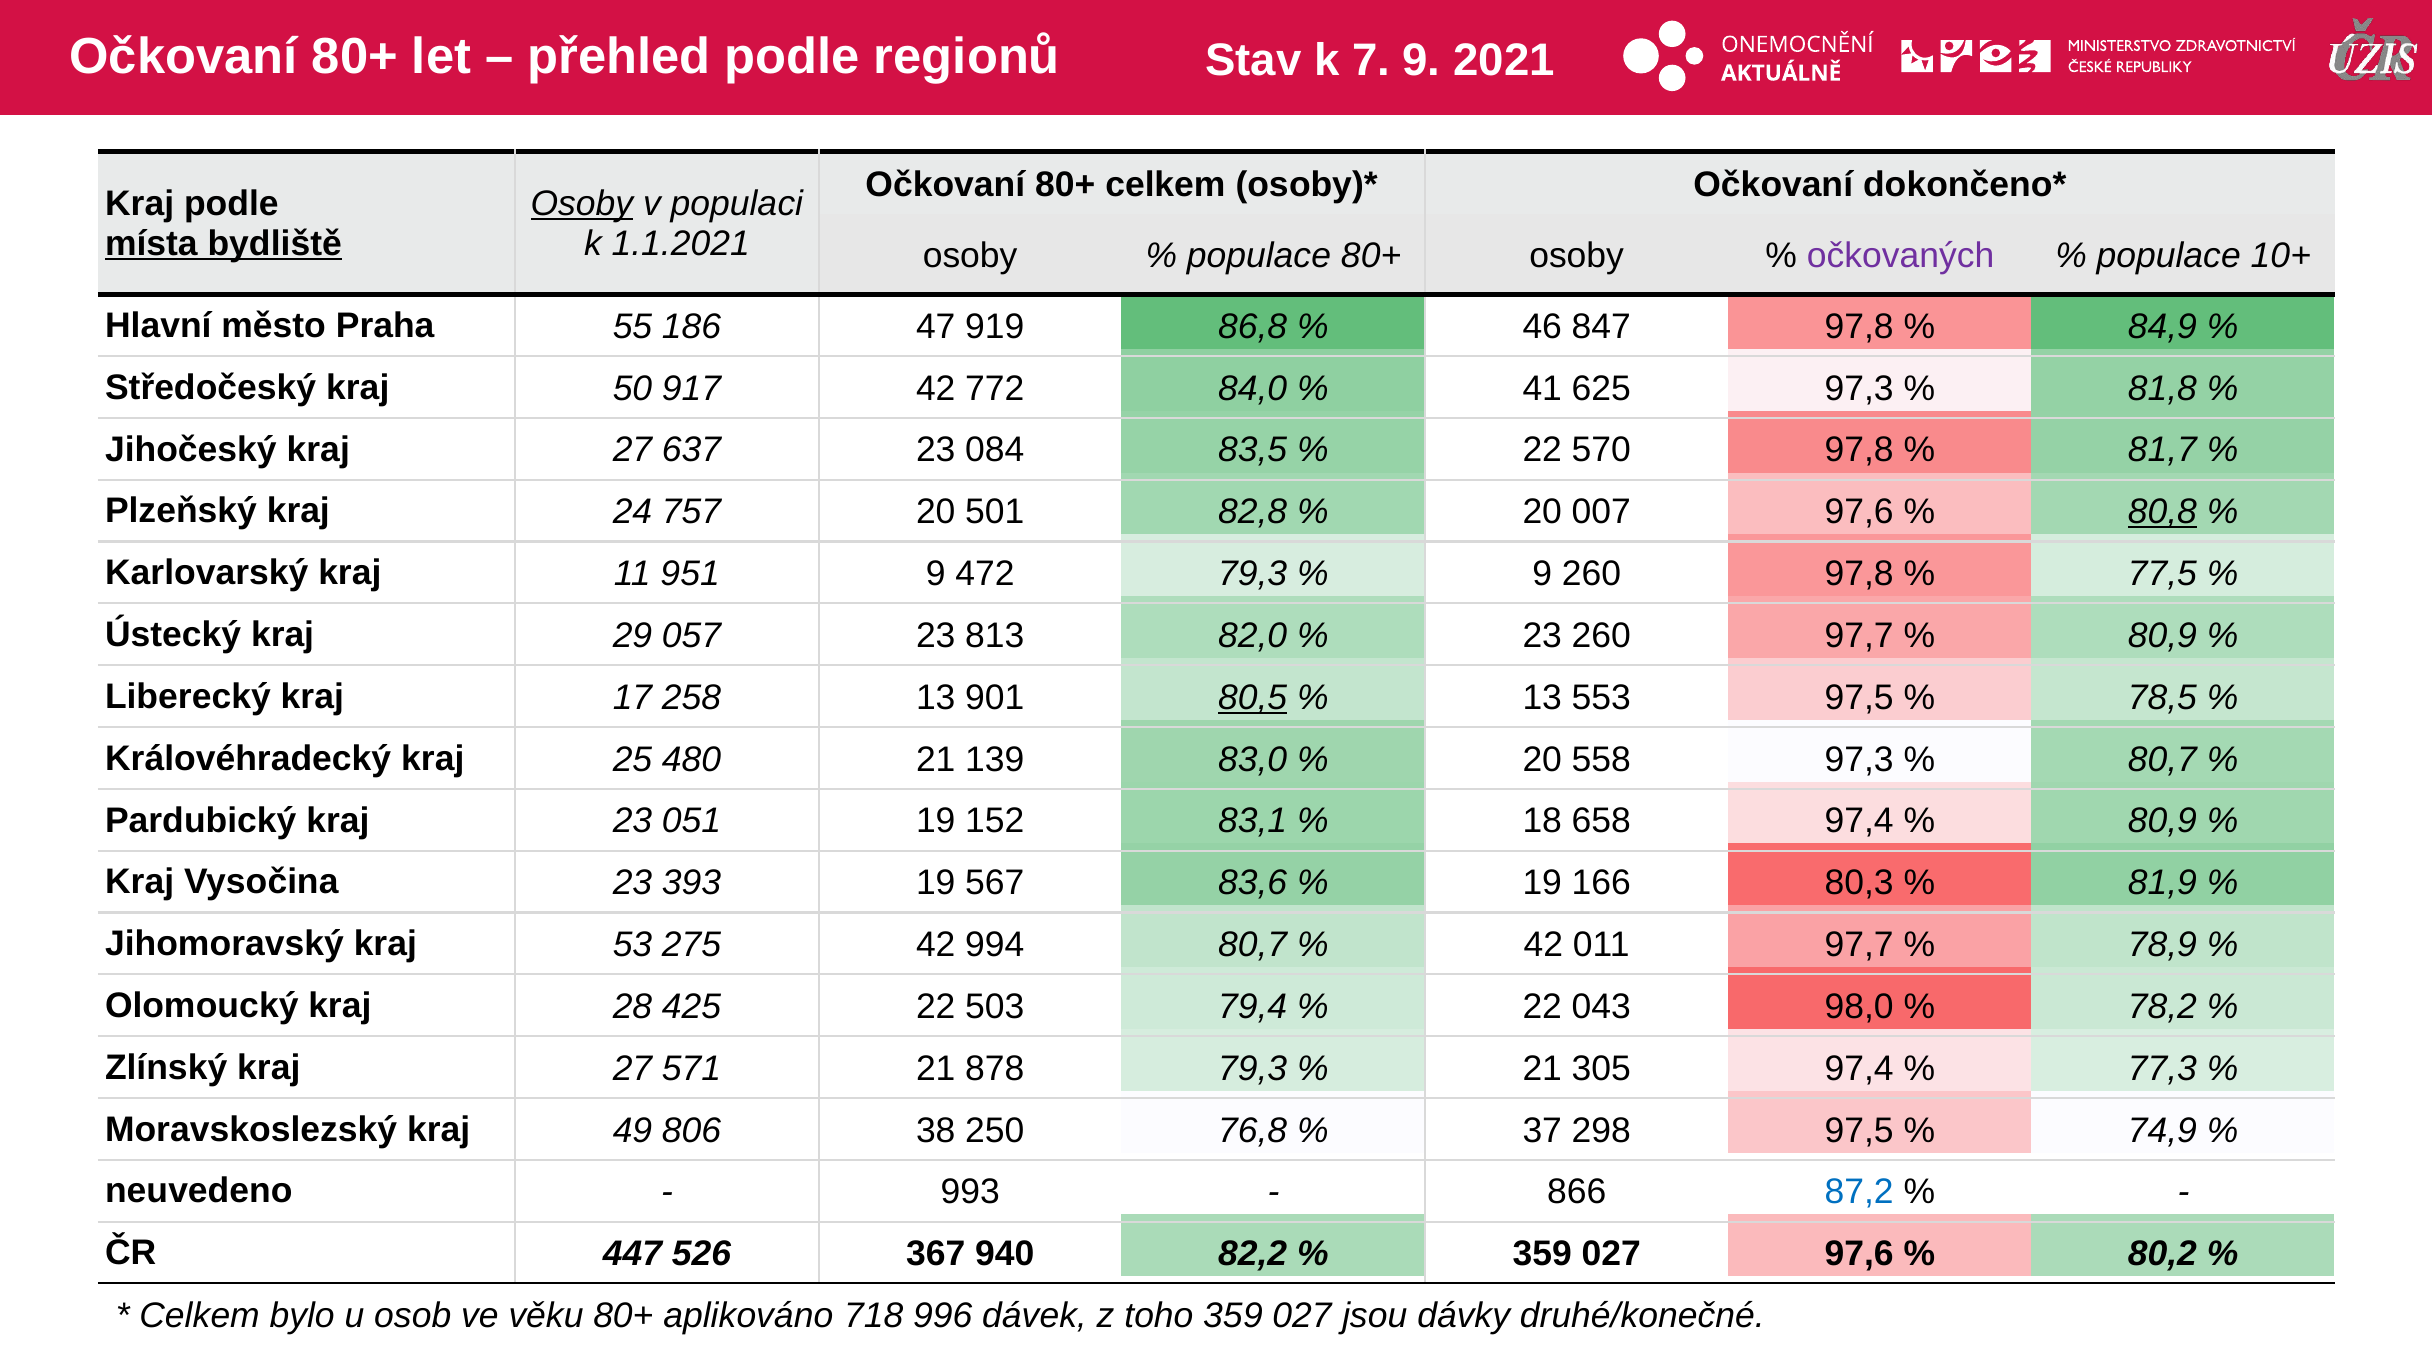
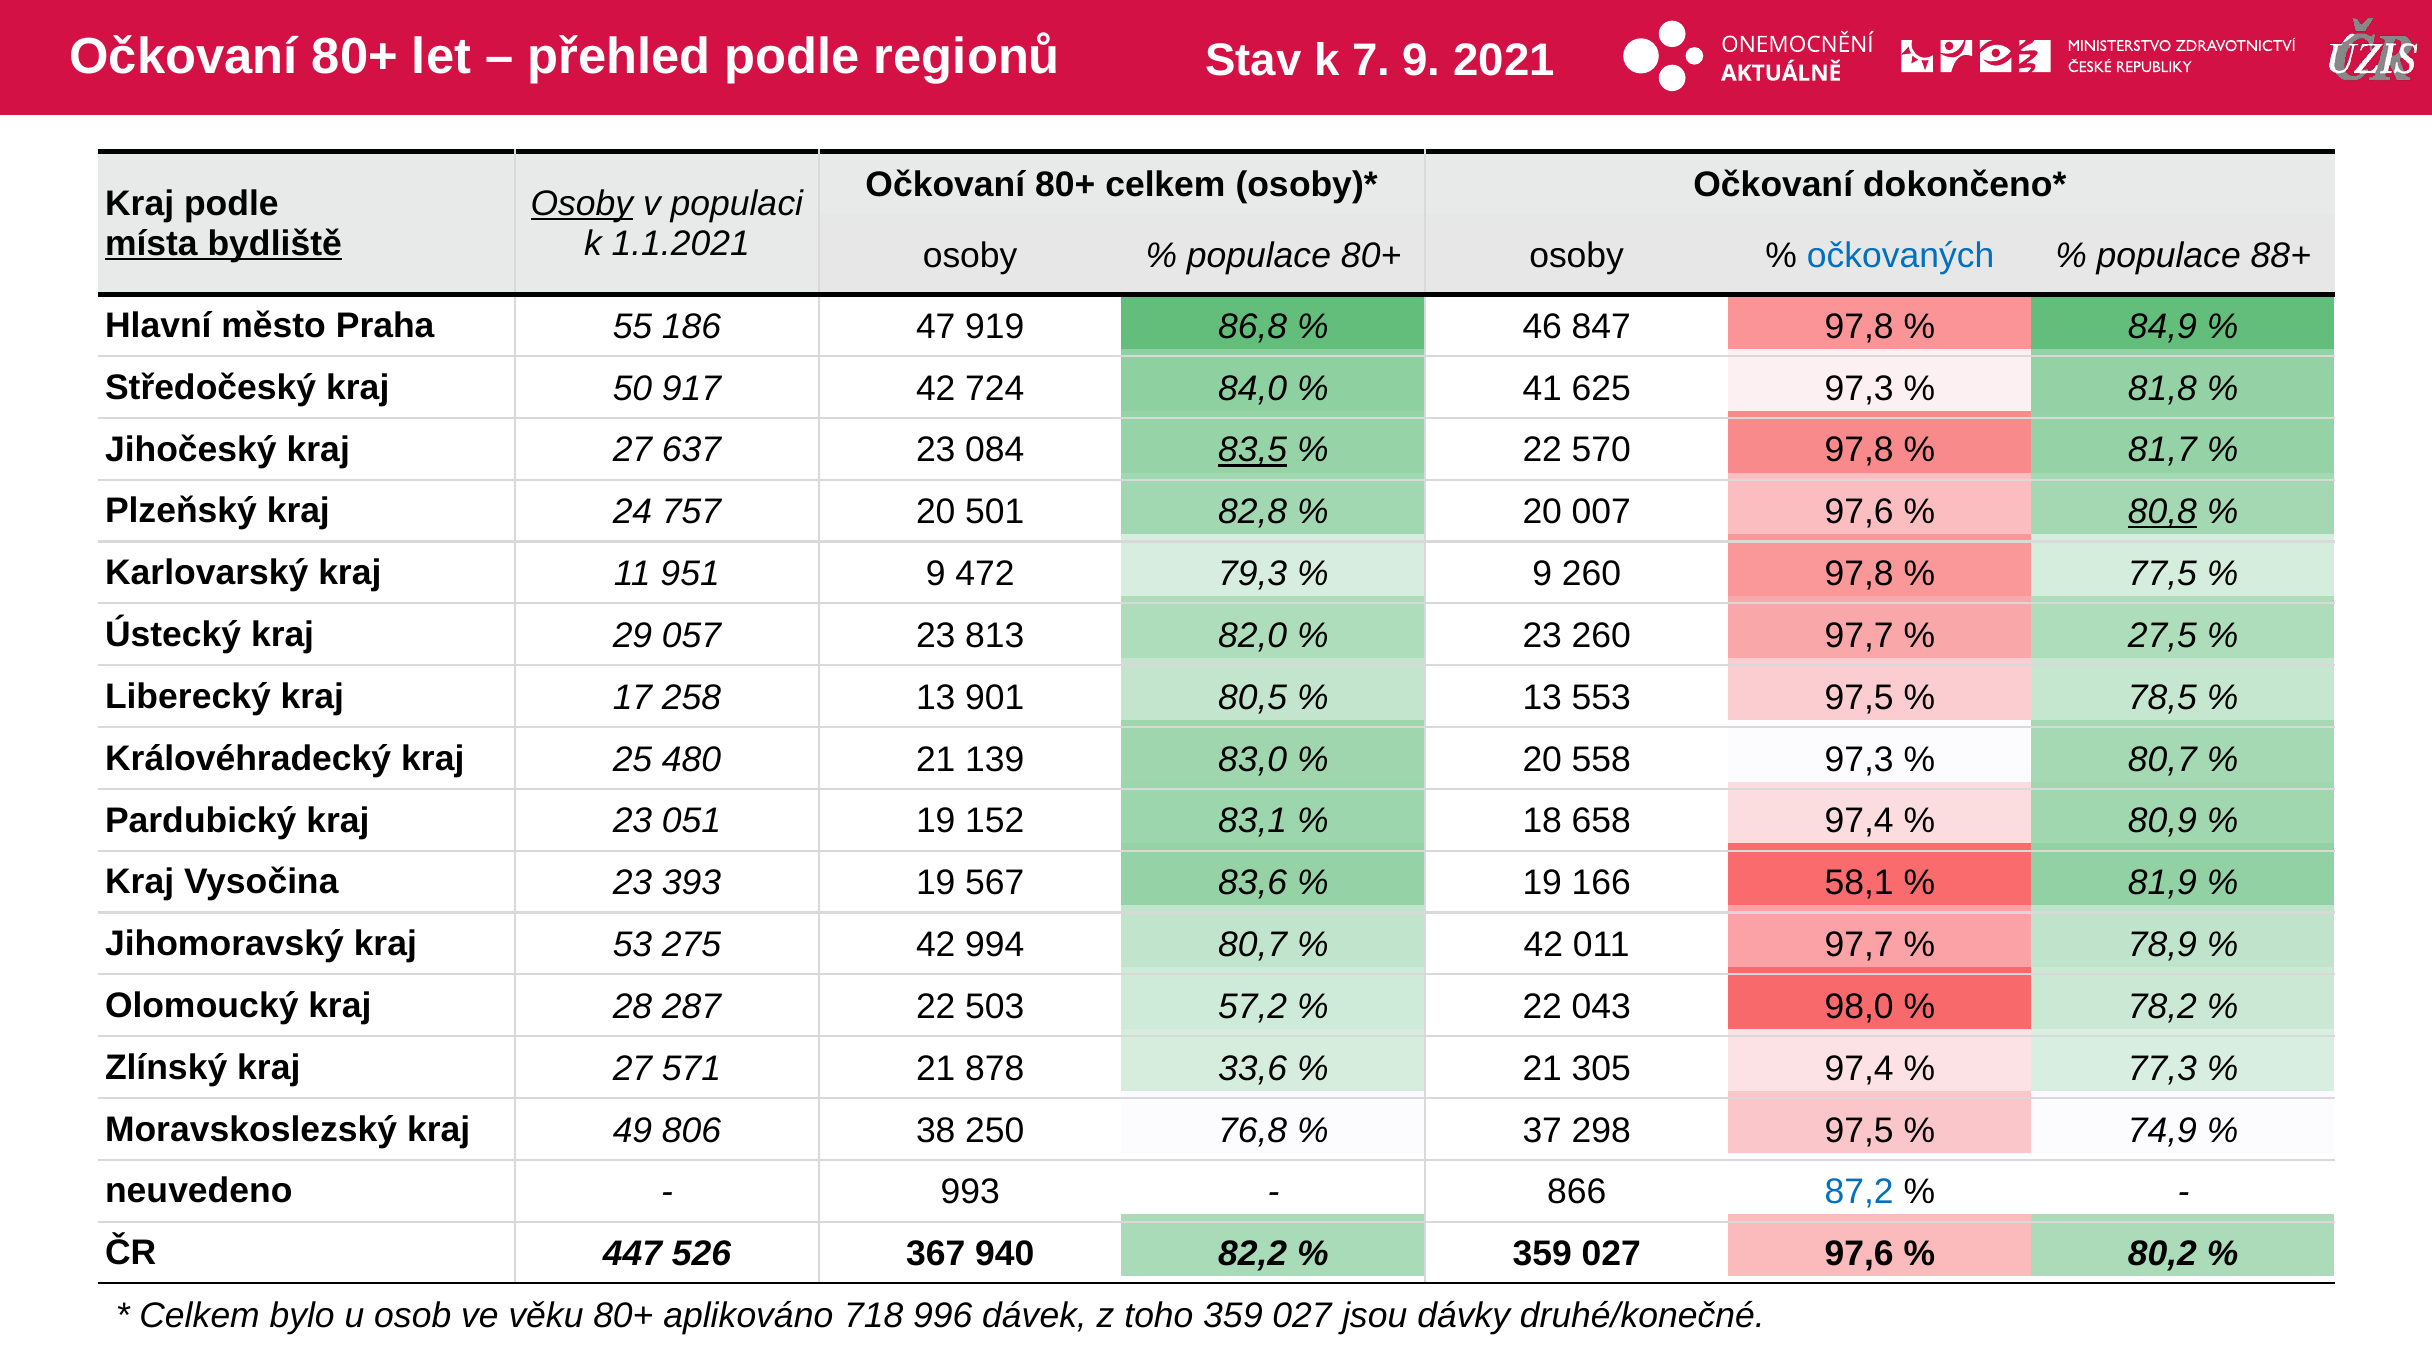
očkovaných colour: purple -> blue (1901, 256)
10+: 10+ -> 88+ (2281, 256)
772: 772 -> 724 (995, 388)
83,5 underline: none -> present (1253, 450)
80,9: 80,9 -> 27,5 (2162, 636)
80,5 underline: present -> none (1253, 698)
80,3: 80,3 -> 58,1 (1859, 883)
425: 425 -> 287 (692, 1007)
79,4: 79,4 -> 57,2 (1253, 1007)
878 79,3: 79,3 -> 33,6 (1253, 1069)
